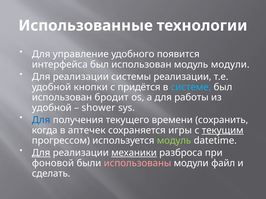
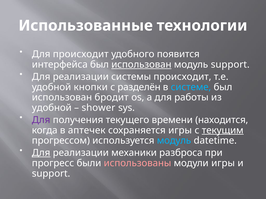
Для управление: управление -> происходит (81, 54)
использован underline: none -> present (141, 65)
модуль модули: модули -> support (230, 65)
системы реализации: реализации -> происходит (182, 77)
придётся: придётся -> разделён (139, 87)
Для colour: blue -> purple (41, 120)
сохранить: сохранить -> находится (222, 120)
модуль colour: light green -> light blue (174, 141)
механики underline: present -> none (134, 153)
фоновой: фоновой -> прогресс (53, 164)
модули файл: файл -> игры (223, 164)
сделать: сделать -> support (51, 174)
